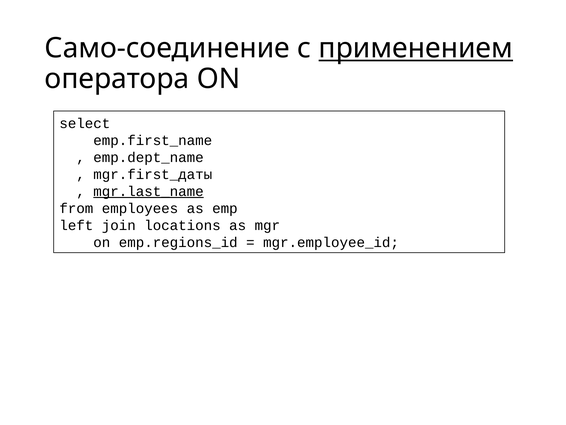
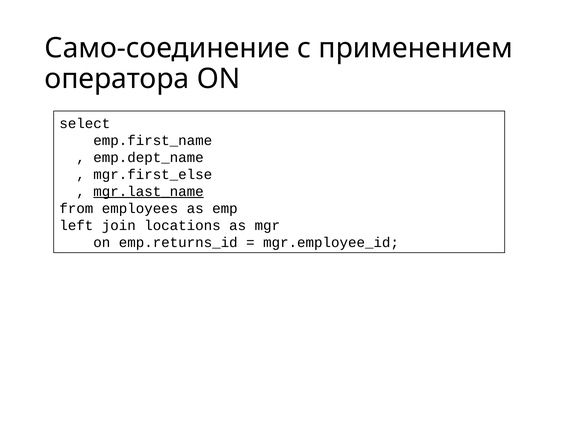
применением underline: present -> none (416, 48)
mgr.first_даты: mgr.first_даты -> mgr.first_else (153, 174)
emp.regions_id: emp.regions_id -> emp.returns_id (178, 242)
